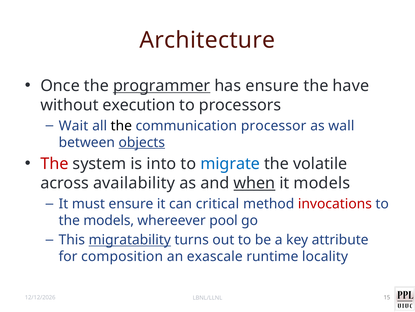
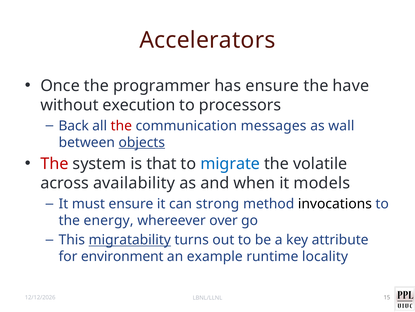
Architecture: Architecture -> Accelerators (207, 40)
programmer underline: present -> none (162, 86)
Wait: Wait -> Back (74, 125)
the colour: black -> red (121, 125)
processor: processor -> messages (274, 125)
into: into -> that (162, 163)
when underline: present -> none (254, 183)
critical: critical -> strong (217, 203)
invocations colour: red -> black (335, 203)
the models: models -> energy (109, 220)
pool: pool -> over (224, 220)
composition: composition -> environment (122, 256)
exascale: exascale -> example (215, 256)
